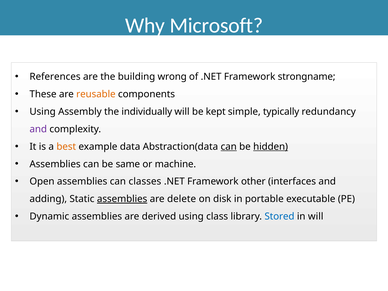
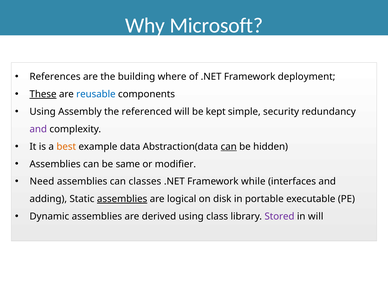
wrong: wrong -> where (172, 77)
strongname: strongname -> deployment (307, 77)
These underline: none -> present (43, 94)
reusable colour: orange -> blue (96, 94)
individually: individually -> referenced (147, 112)
typically: typically -> security (281, 112)
hidden underline: present -> none (271, 147)
machine: machine -> modifier (175, 164)
Open: Open -> Need (42, 182)
other: other -> while (253, 182)
delete: delete -> logical (182, 199)
Stored colour: blue -> purple (279, 216)
